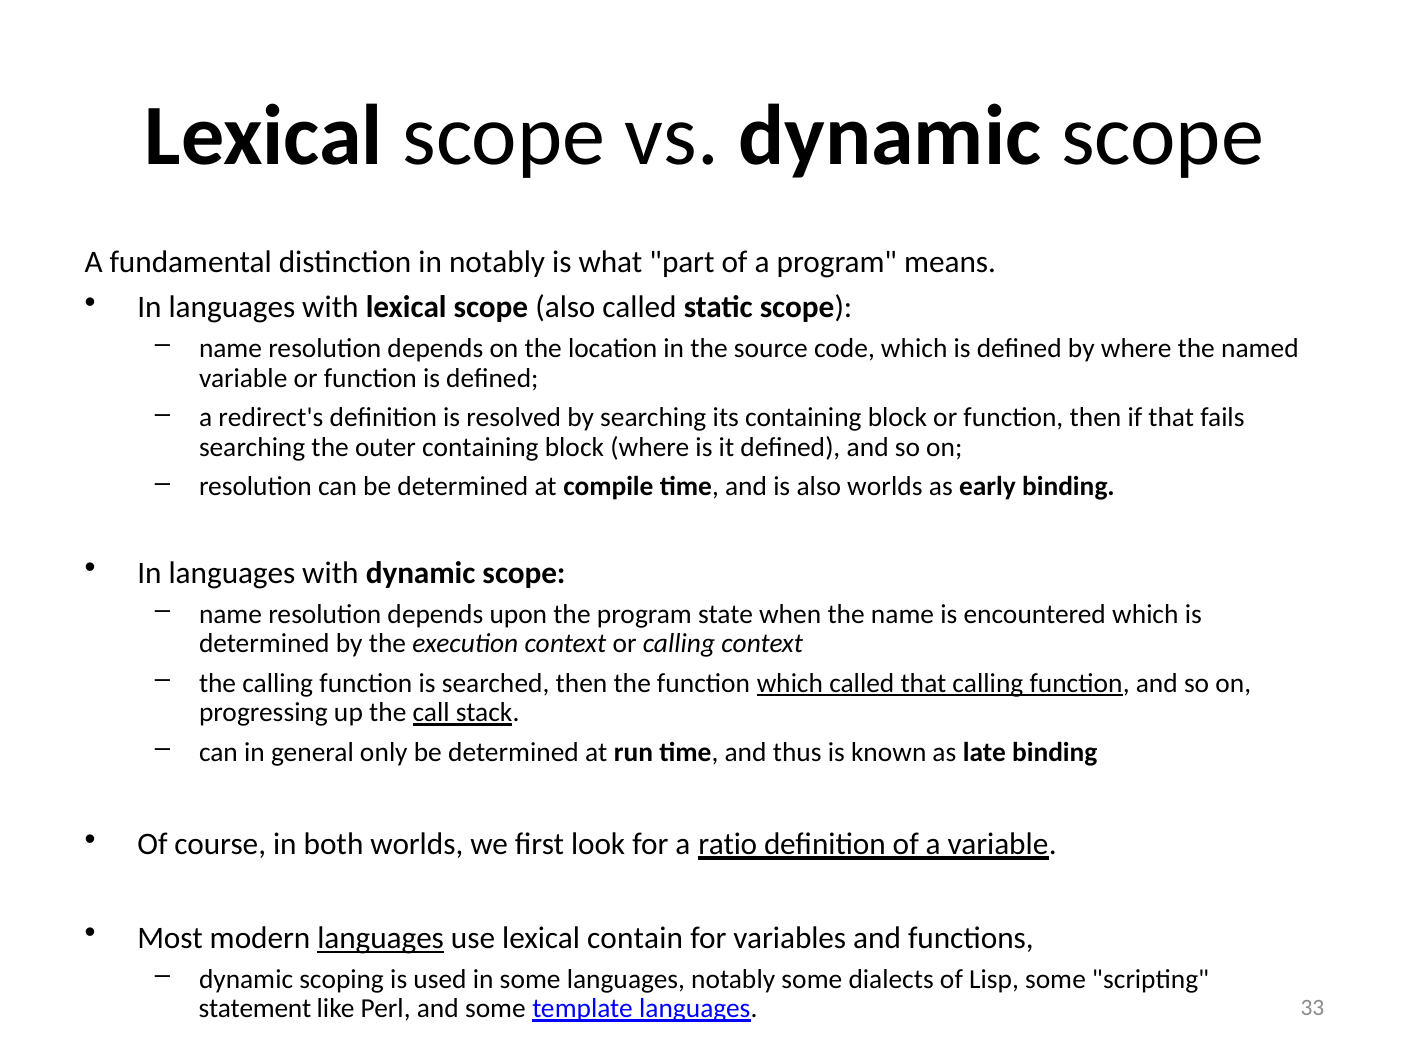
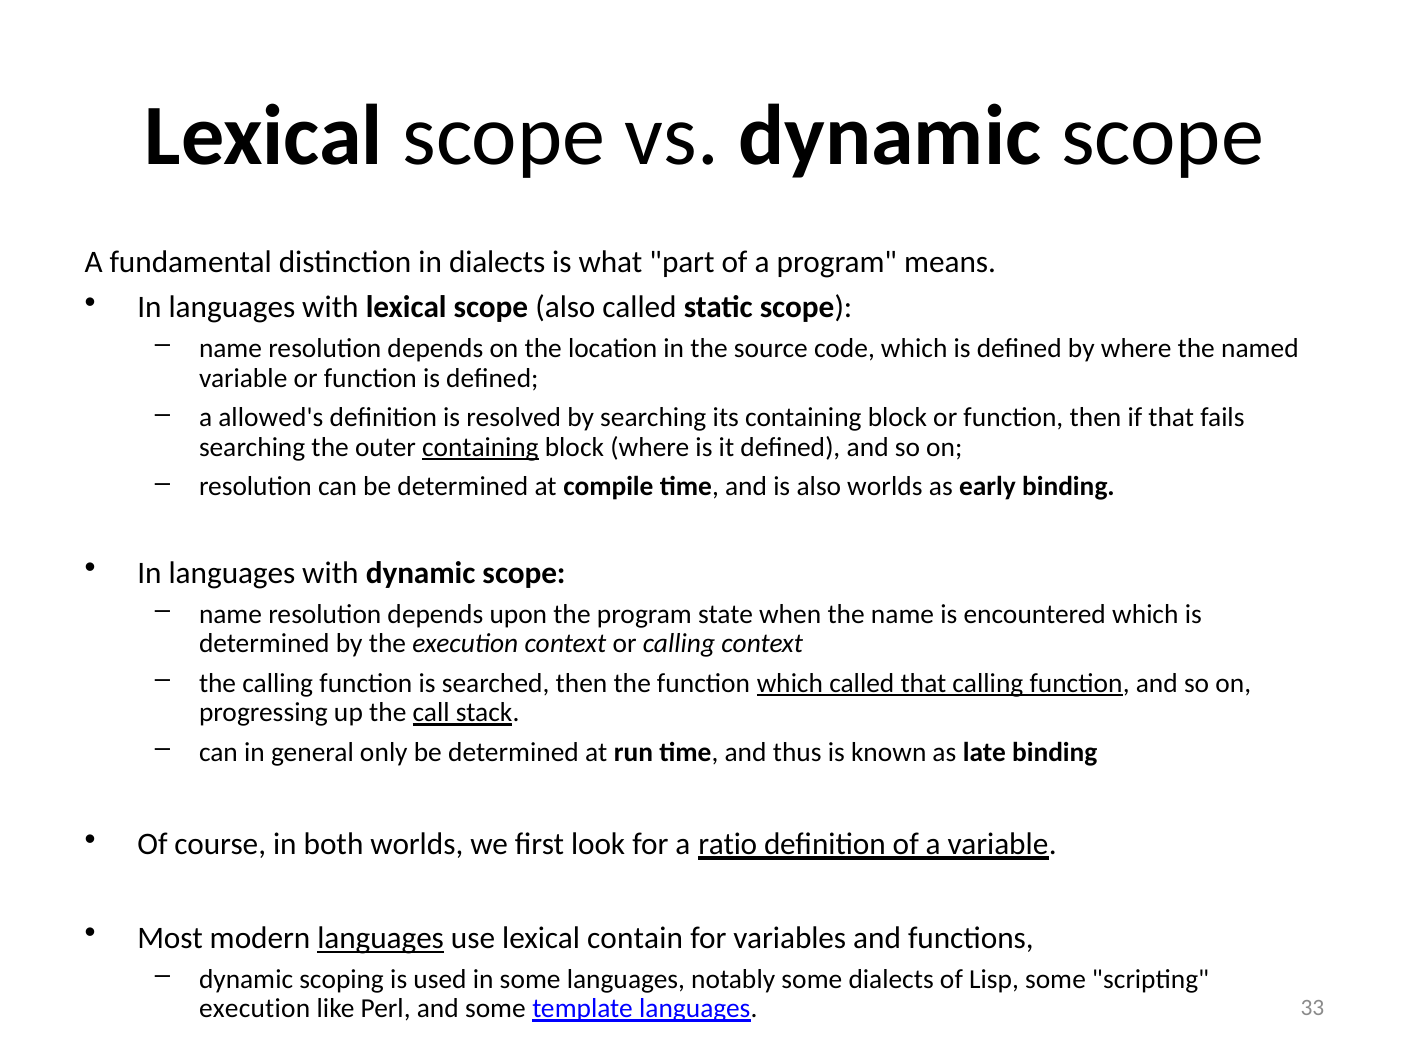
in notably: notably -> dialects (497, 263)
redirect's: redirect's -> allowed's (271, 418)
containing underline: none -> present (480, 448)
statement: statement -> execution (255, 1010)
